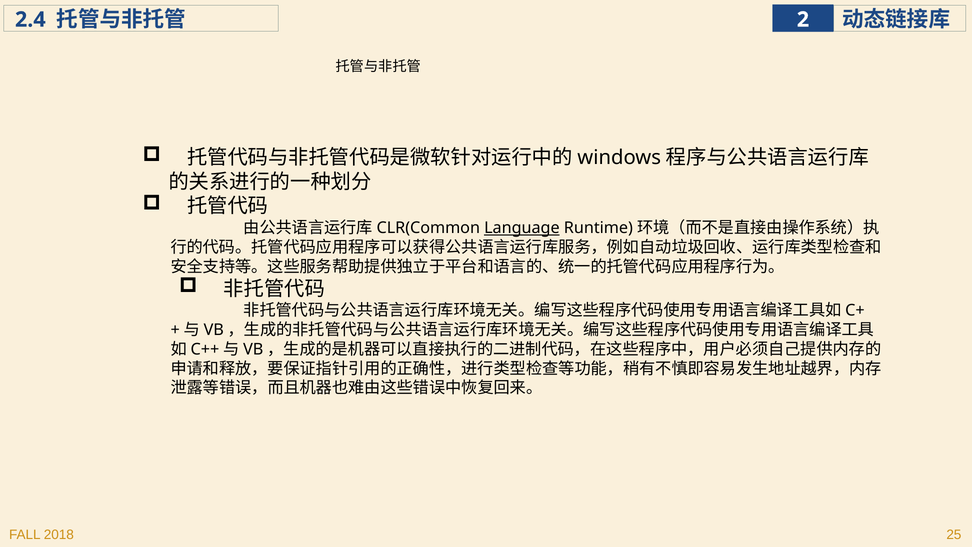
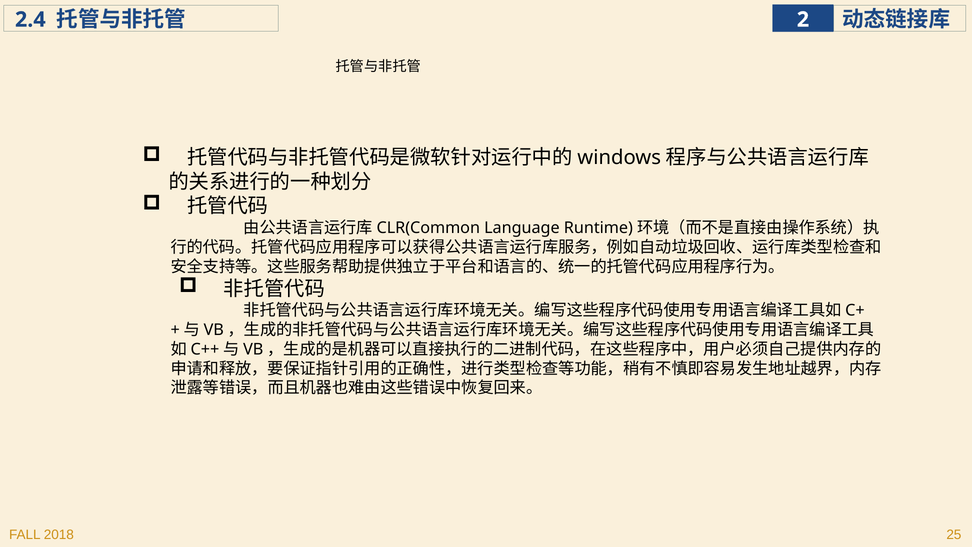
Language underline: present -> none (522, 228)
